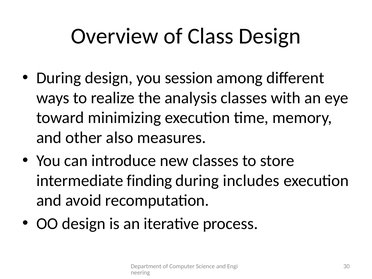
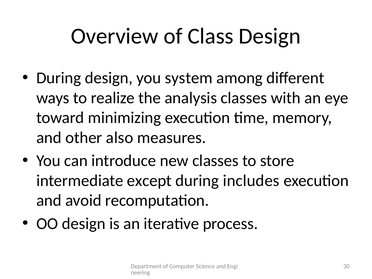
session: session -> system (189, 78)
finding: finding -> except (149, 181)
